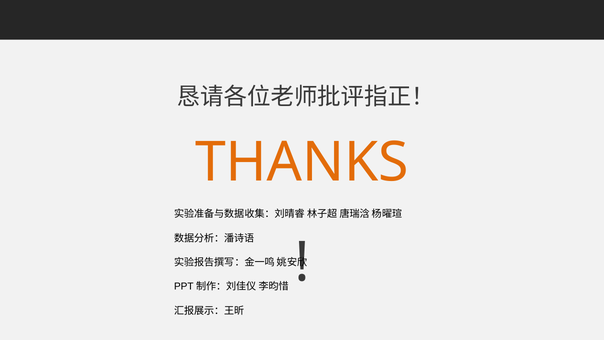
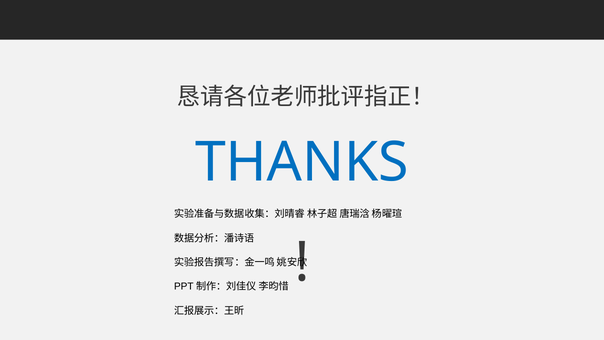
THANKS colour: orange -> blue (302, 163)
